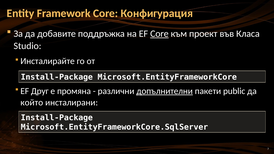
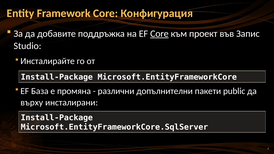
Класа: Класа -> Запис (248, 34)
Друг: Друг -> База (40, 91)
допълнителни underline: present -> none (165, 91)
който: който -> върху (32, 103)
